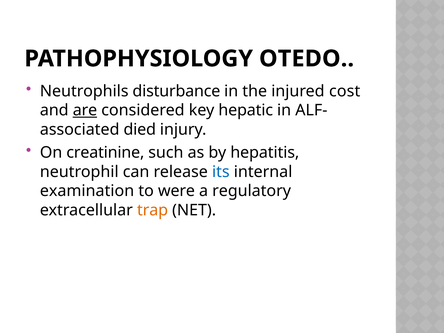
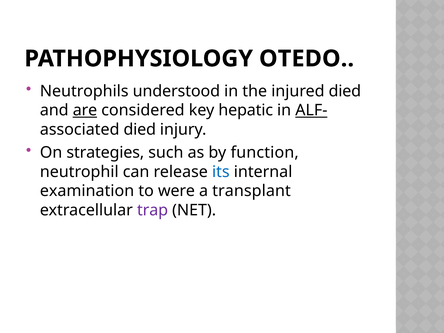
disturbance: disturbance -> understood (176, 91)
injured cost: cost -> died (345, 91)
ALF- underline: none -> present (311, 110)
creatinine: creatinine -> strategies (105, 153)
hepatitis: hepatitis -> function (265, 153)
regulatory: regulatory -> transplant (252, 191)
trap colour: orange -> purple (153, 210)
